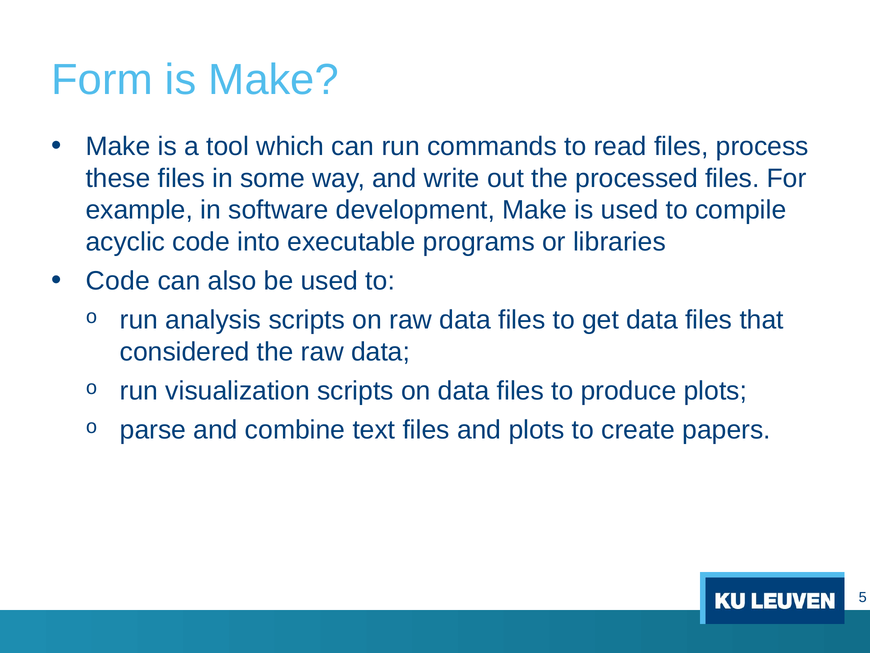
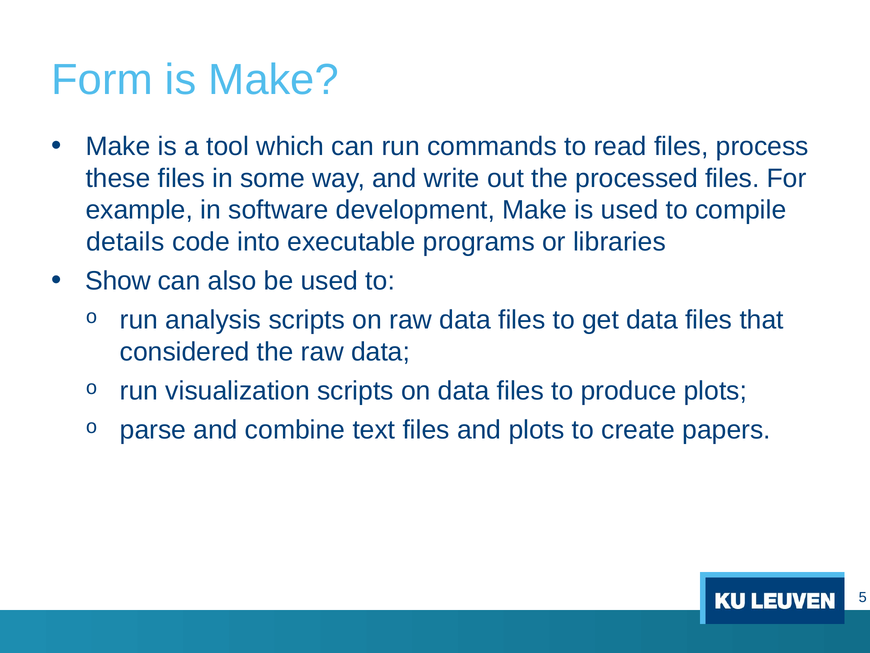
acyclic: acyclic -> details (125, 242)
Code: Code -> Show (118, 281)
